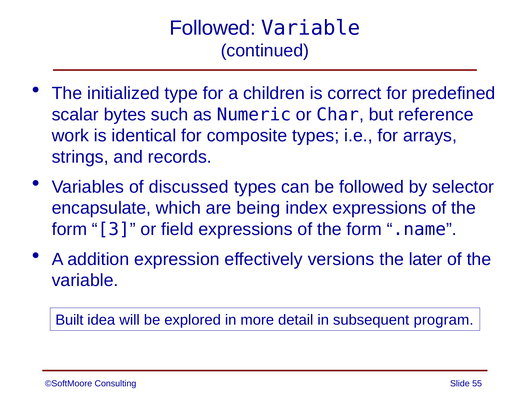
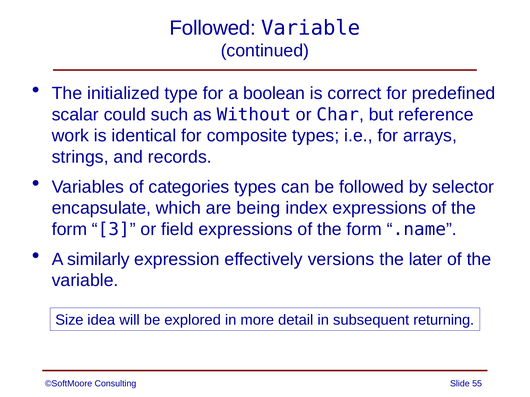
children: children -> boolean (274, 94)
bytes: bytes -> could (125, 115)
Numeric: Numeric -> Without (254, 115)
discussed: discussed -> categories (189, 187)
addition: addition -> similarly (98, 260)
Built: Built -> Size (69, 321)
program: program -> returning (444, 321)
